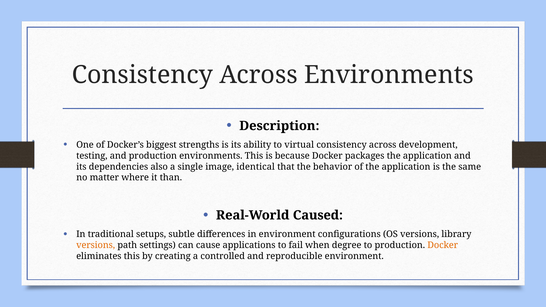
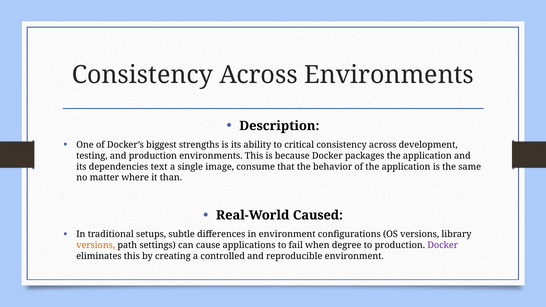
virtual: virtual -> critical (299, 145)
also: also -> text (159, 167)
identical: identical -> consume (256, 167)
Docker colour: orange -> purple (443, 245)
